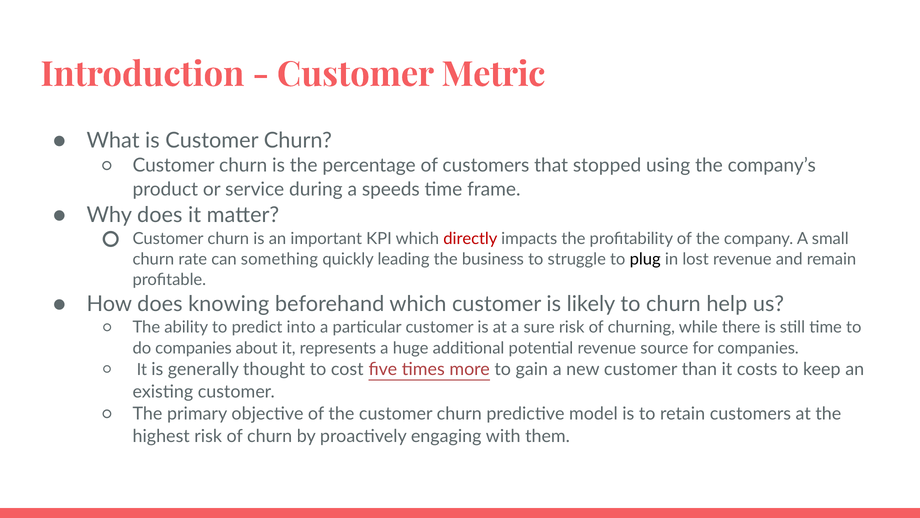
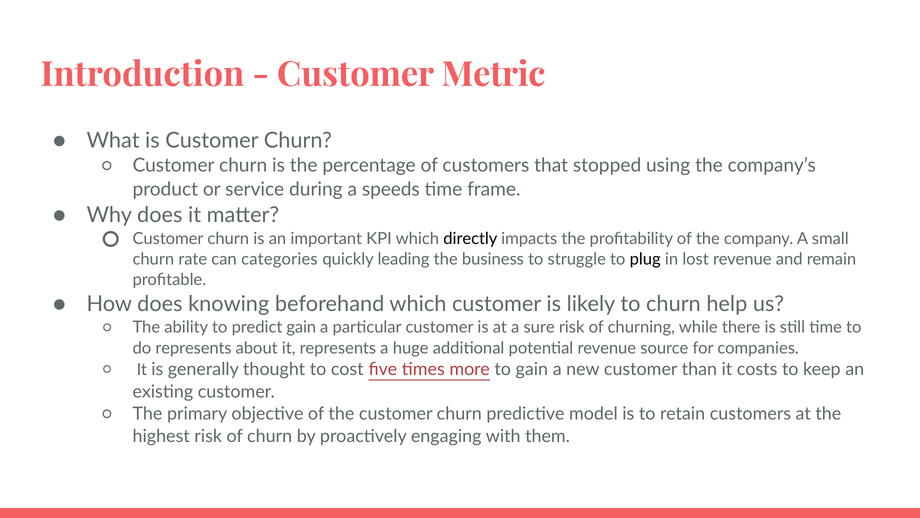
directly colour: red -> black (470, 238)
something: something -> categories (279, 259)
predict into: into -> gain (301, 327)
do companies: companies -> represents (193, 348)
